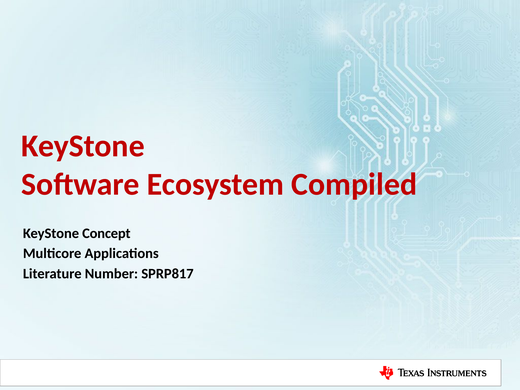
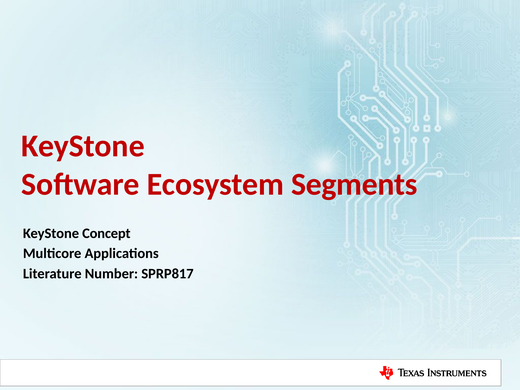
Compiled: Compiled -> Segments (354, 184)
